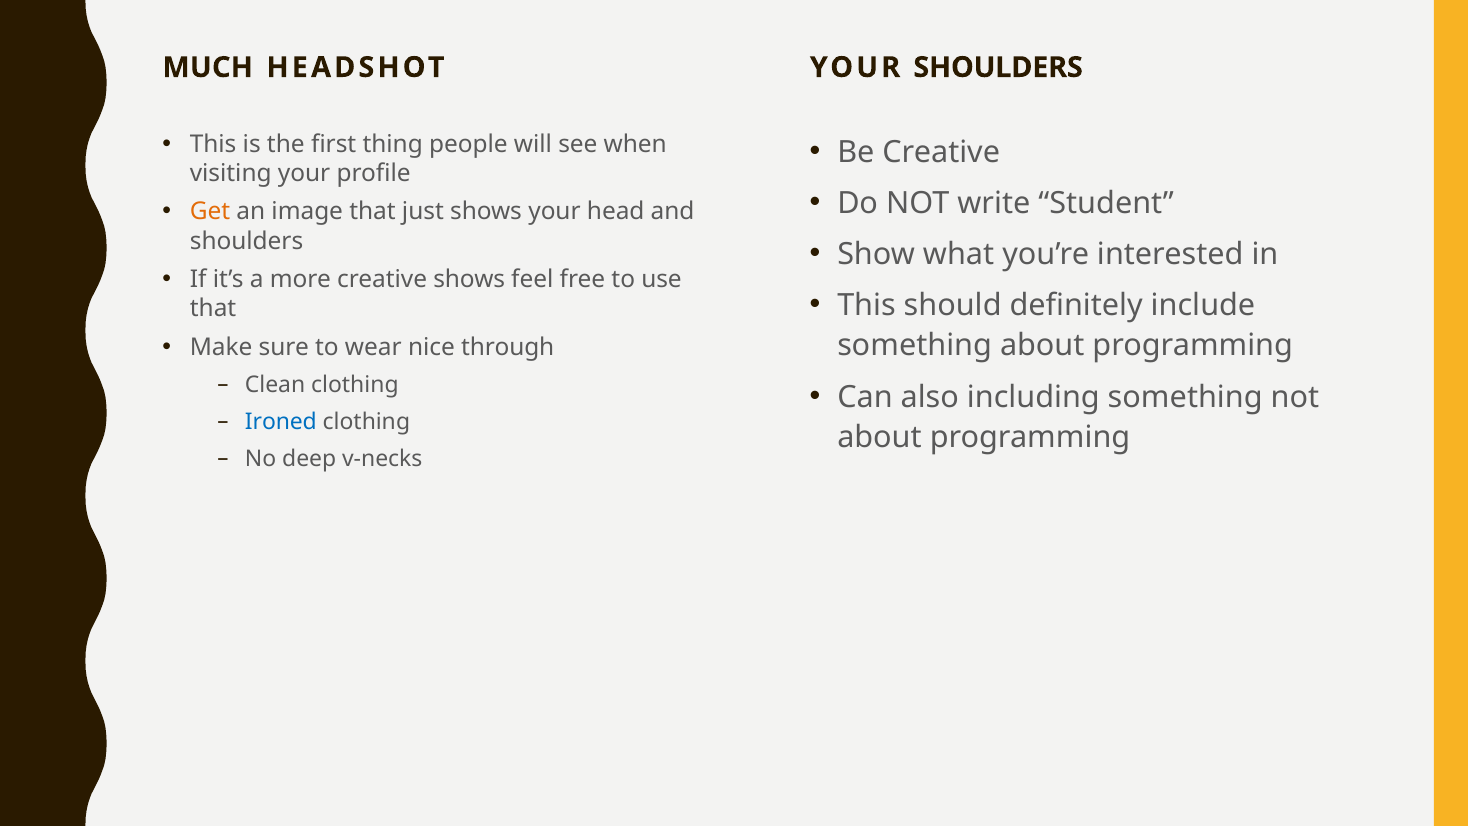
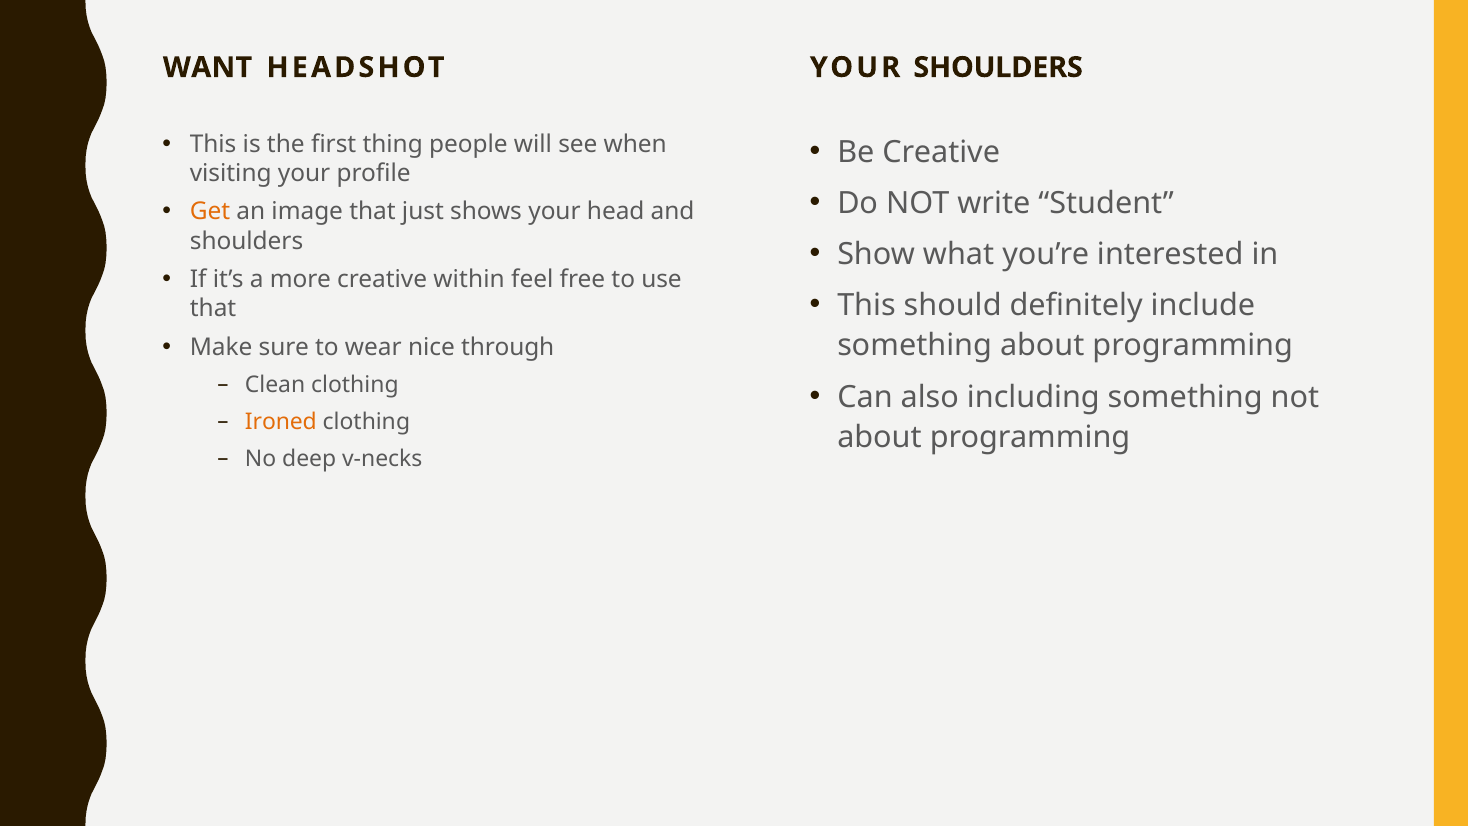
MUCH: MUCH -> WANT (208, 67)
creative shows: shows -> within (469, 280)
Ironed colour: blue -> orange (281, 422)
